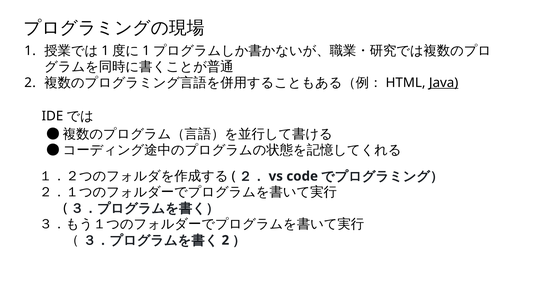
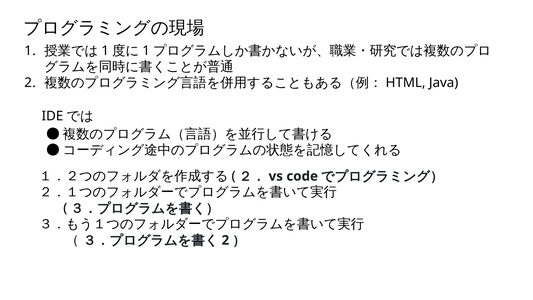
Java underline: present -> none (444, 83)
